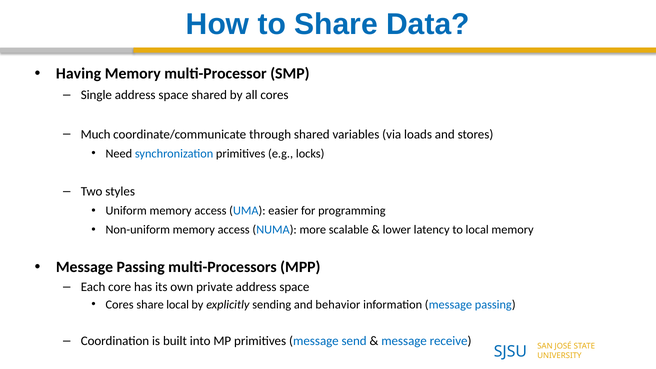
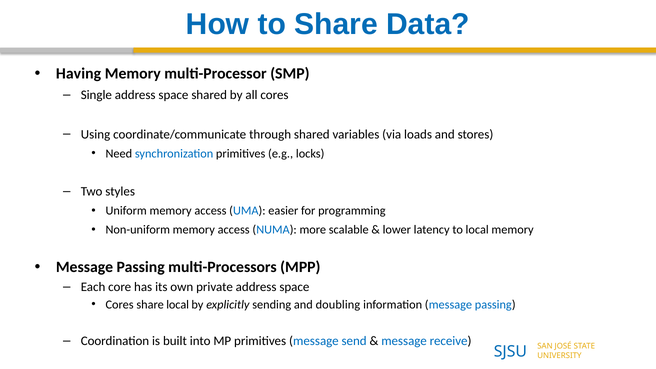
Much: Much -> Using (96, 134)
behavior: behavior -> doubling (338, 305)
